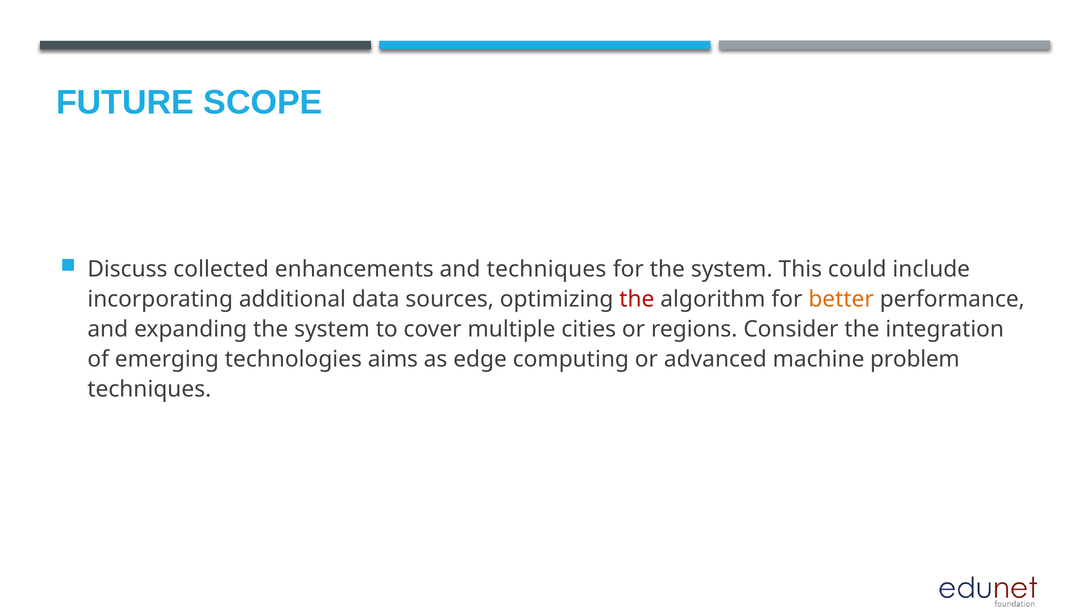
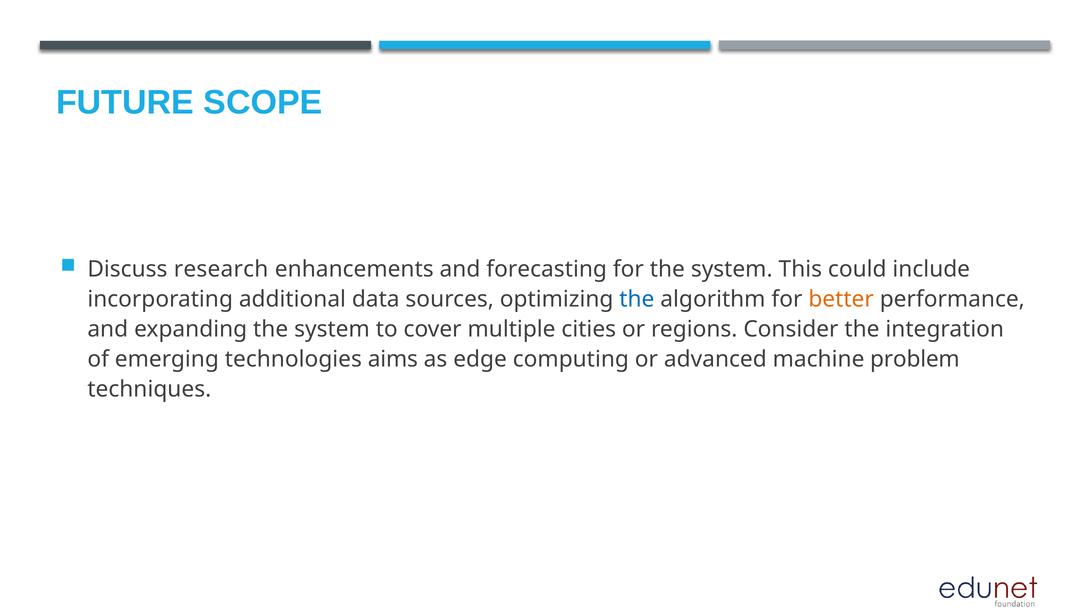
collected: collected -> research (221, 270)
and techniques: techniques -> forecasting (547, 270)
the colour: red -> blue (637, 299)
